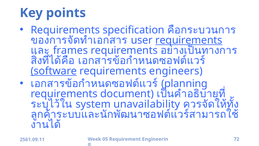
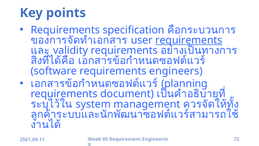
frames: frames -> validity (71, 50)
software underline: present -> none (54, 71)
unavailability: unavailability -> management (147, 104)
